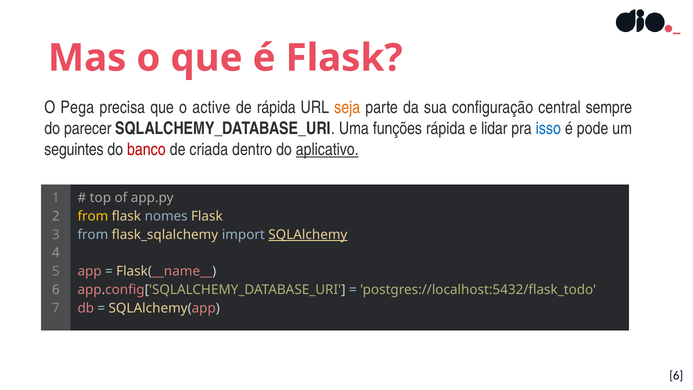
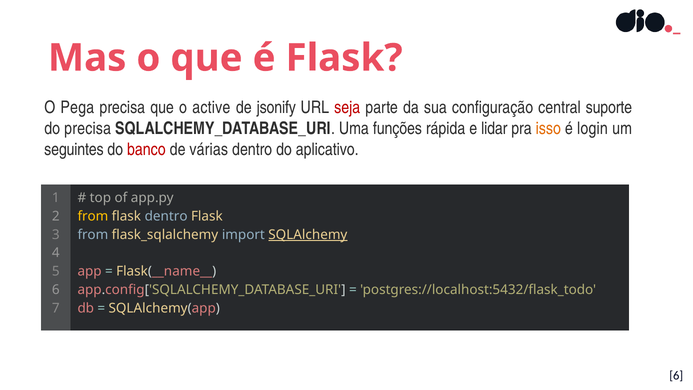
de rápida: rápida -> jsonify (276, 108)
seja colour: orange -> red (347, 108)
sempre: sempre -> suporte (609, 108)
do parecer: parecer -> precisa (88, 128)
isso colour: blue -> orange (548, 128)
pode: pode -> login (592, 128)
criada: criada -> várias (209, 149)
aplicativo underline: present -> none (327, 149)
flask nomes: nomes -> dentro (166, 216)
